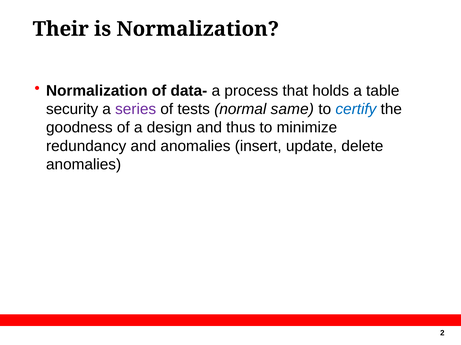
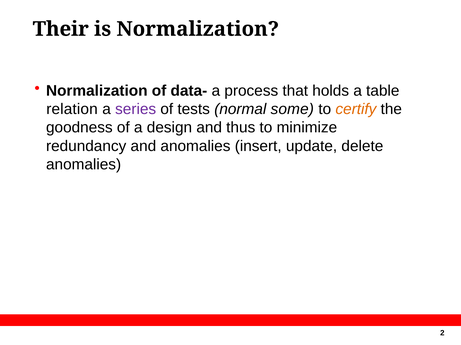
security: security -> relation (72, 109)
same: same -> some (292, 109)
certify colour: blue -> orange (356, 109)
